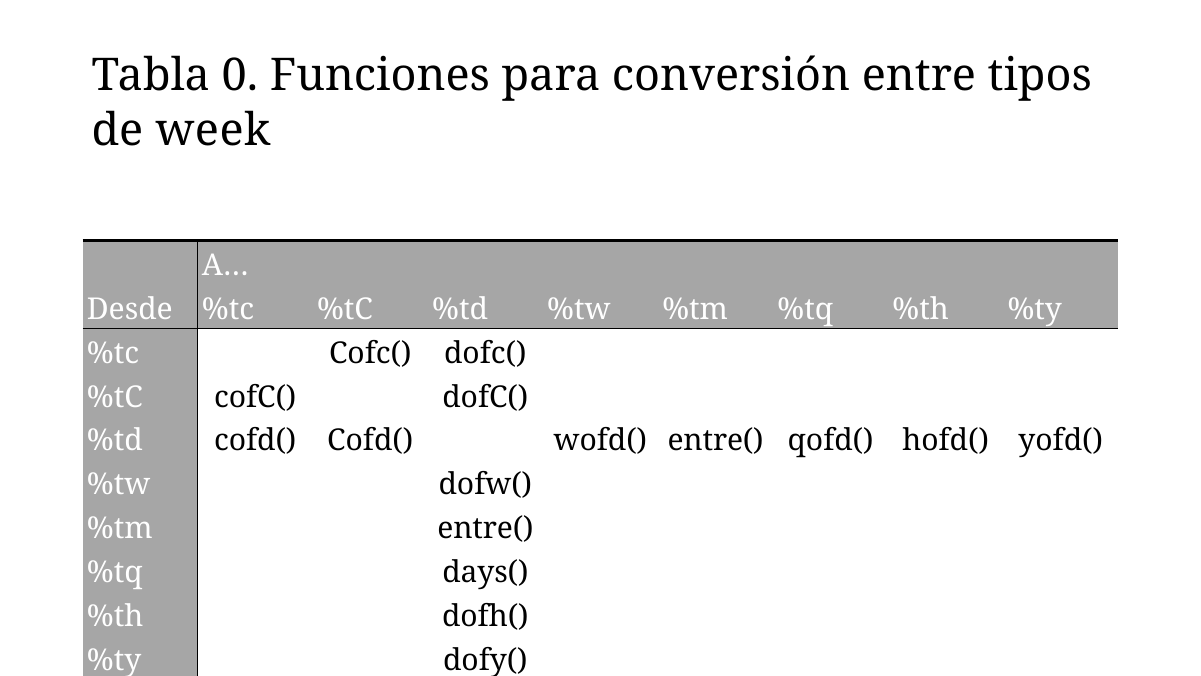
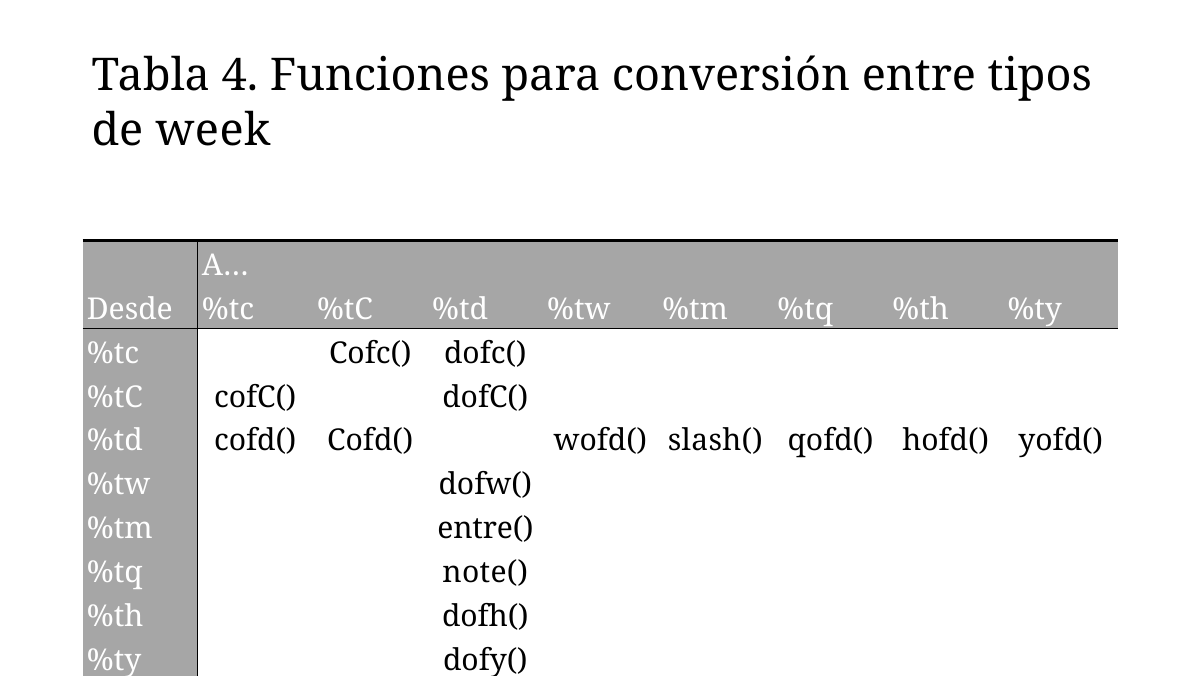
0: 0 -> 4 (240, 75)
wofd( entre(: entre( -> slash( (715, 441)
days(: days( -> note( (485, 572)
